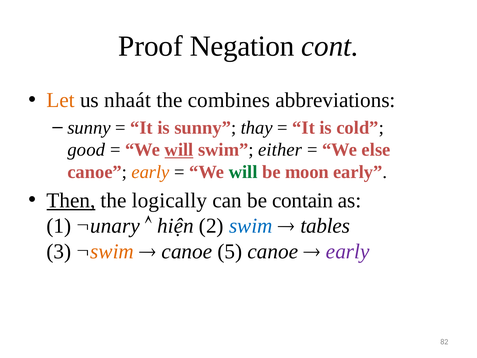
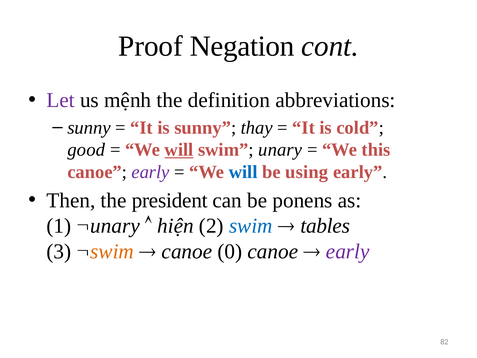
Let colour: orange -> purple (61, 100)
nhaát: nhaát -> mệnh (128, 100)
combines: combines -> definition (229, 100)
swim either: either -> unary (280, 150)
else: else -> this (376, 150)
early colour: orange -> purple (151, 172)
will colour: green -> blue (243, 172)
moon: moon -> using (307, 172)
Then underline: present -> none (71, 200)
logically: logically -> president (170, 200)
contain: contain -> ponens (303, 200)
5: 5 -> 0 (230, 251)
